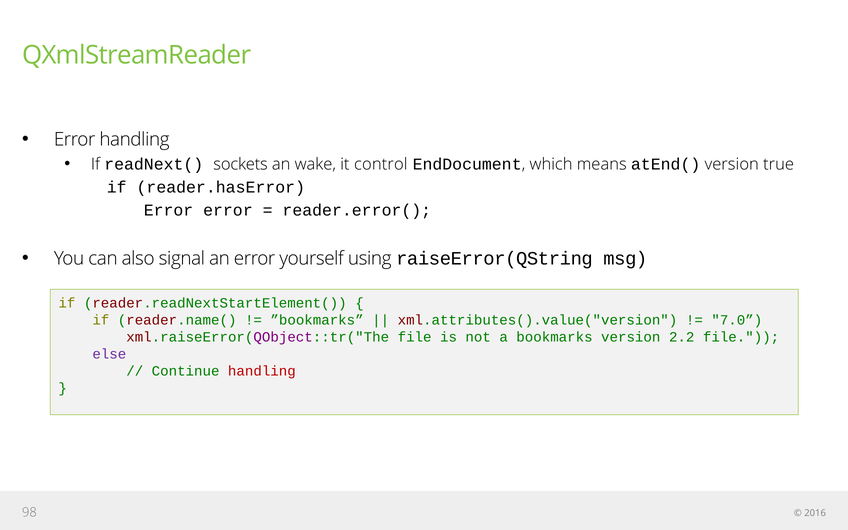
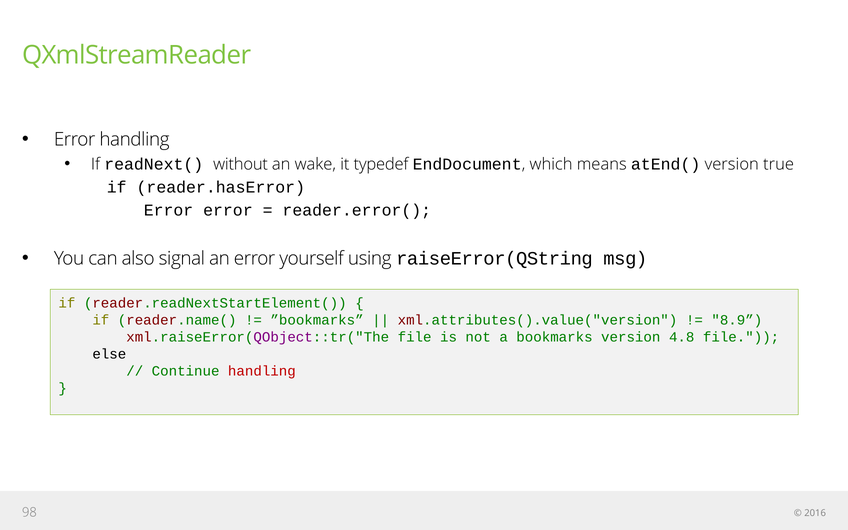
sockets: sockets -> without (241, 164)
control: control -> typedef (381, 164)
7.0: 7.0 -> 8.9 (737, 320)
2.2: 2.2 -> 4.8 (682, 337)
else colour: purple -> black (109, 354)
